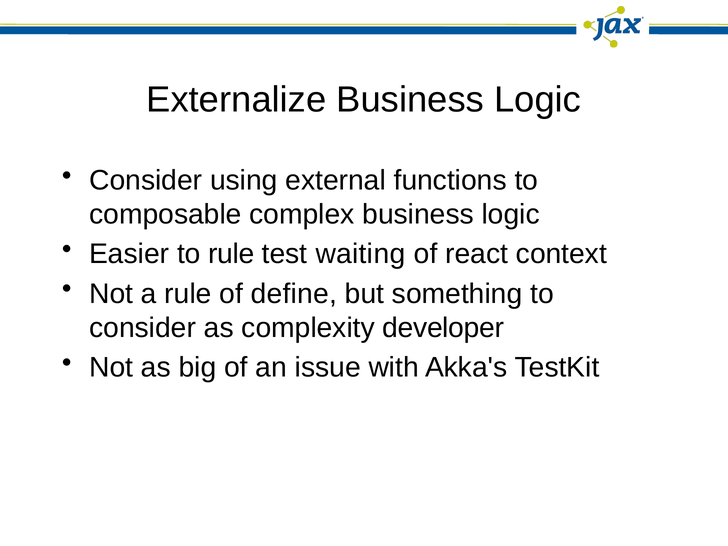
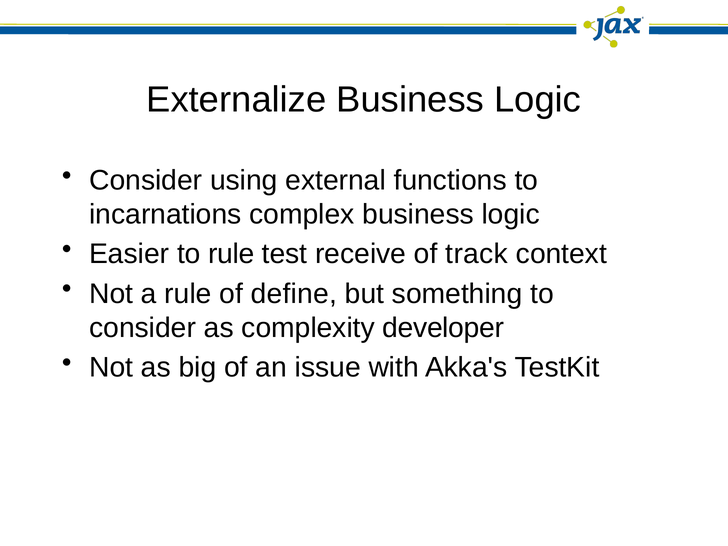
composable: composable -> incarnations (165, 214)
waiting: waiting -> receive (361, 254)
react: react -> track (477, 254)
